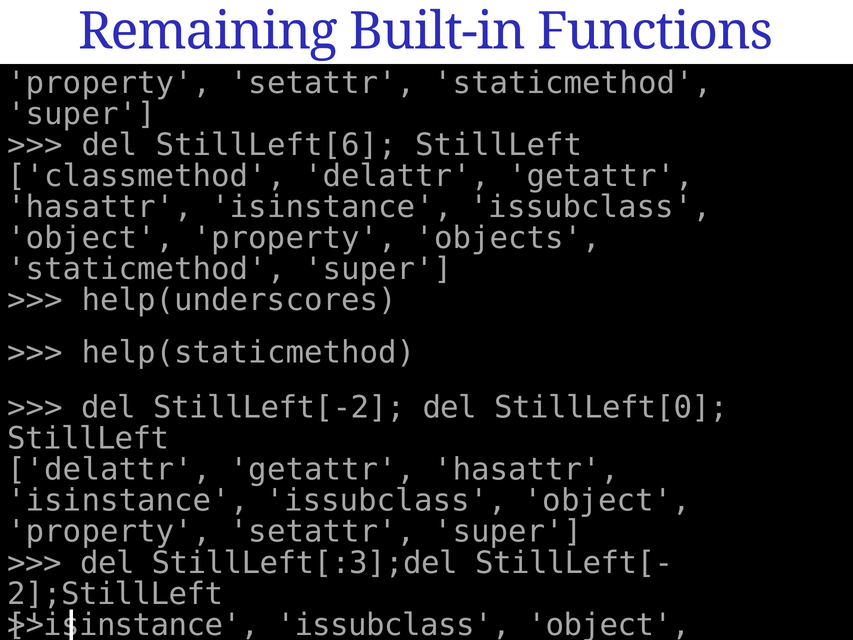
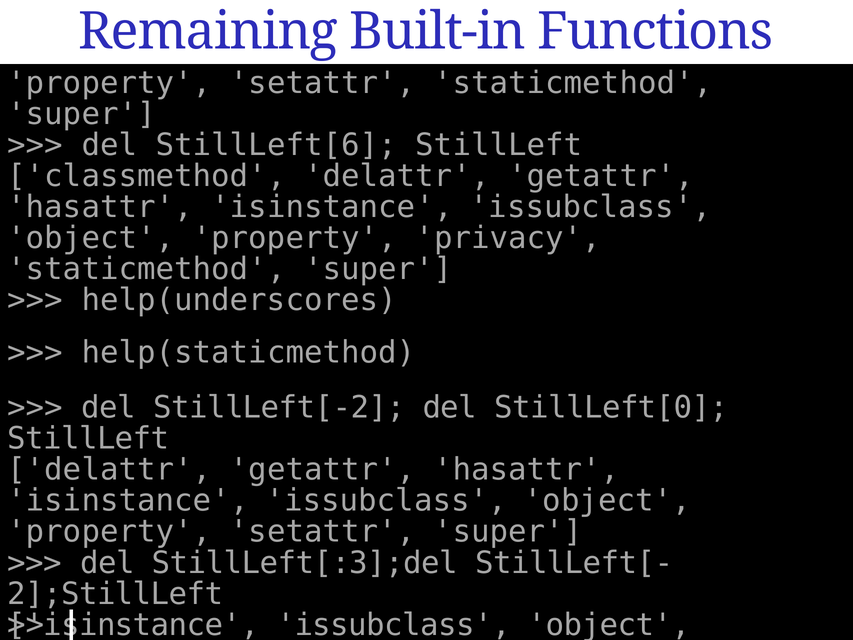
objects: objects -> privacy (508, 238)
